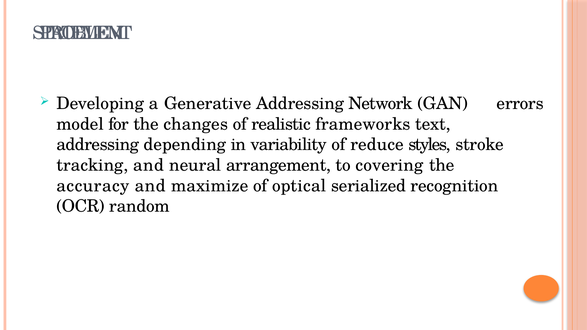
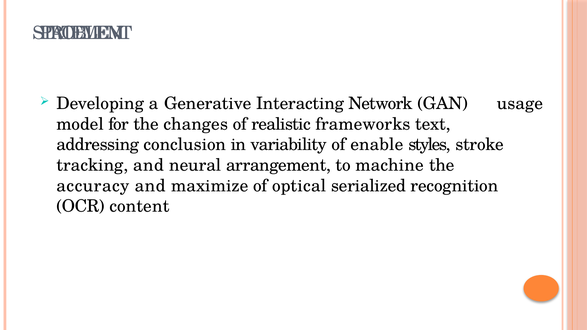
Generative Addressing: Addressing -> Interacting (300, 104)
errors: errors -> usage (520, 104)
depending: depending -> conclusion (185, 145)
reduce: reduce -> enable (377, 145)
covering: covering -> machine (390, 165)
random: random -> content (139, 206)
